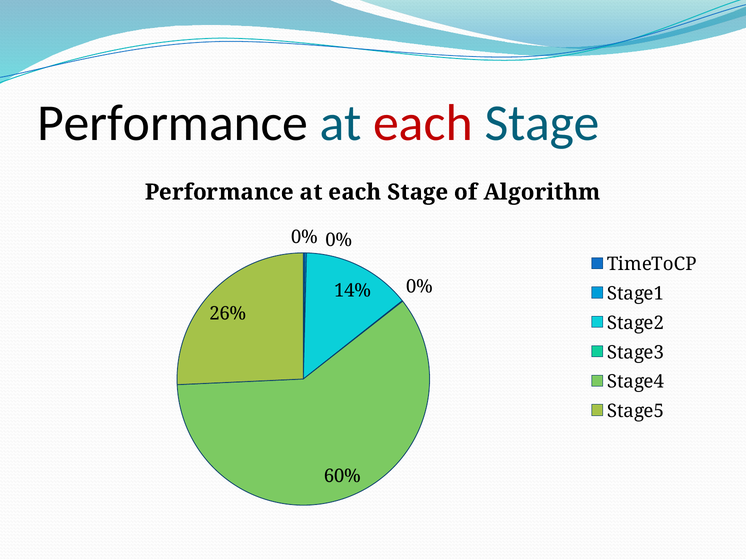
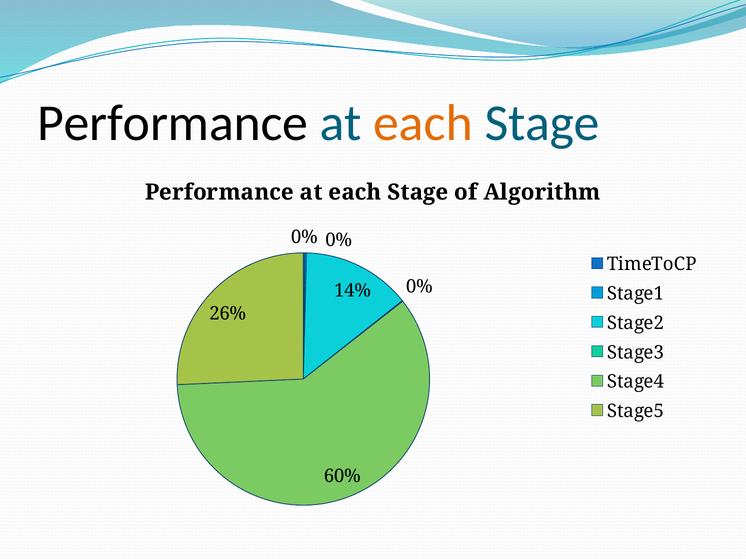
each colour: red -> orange (423, 123)
